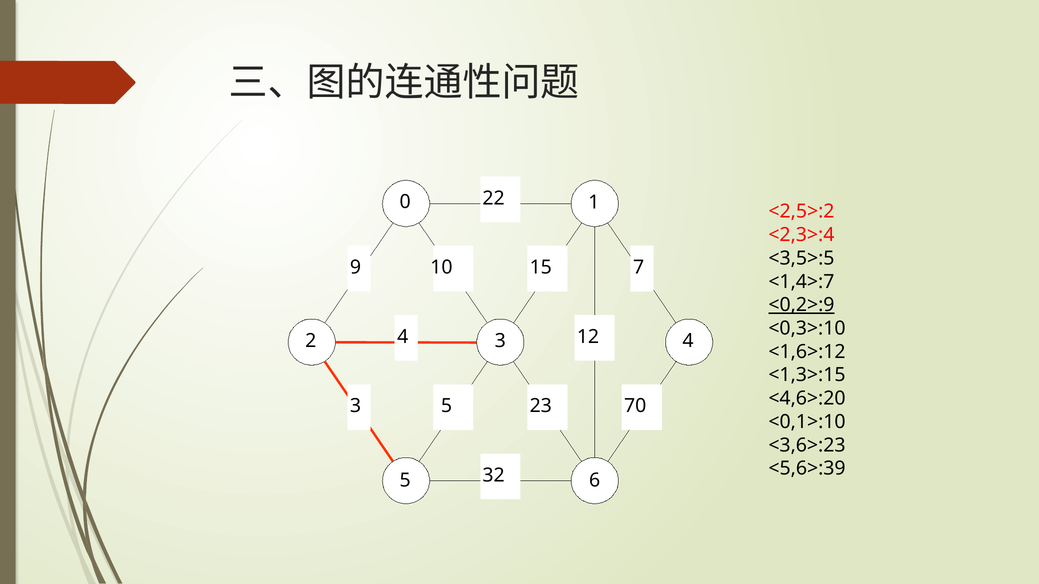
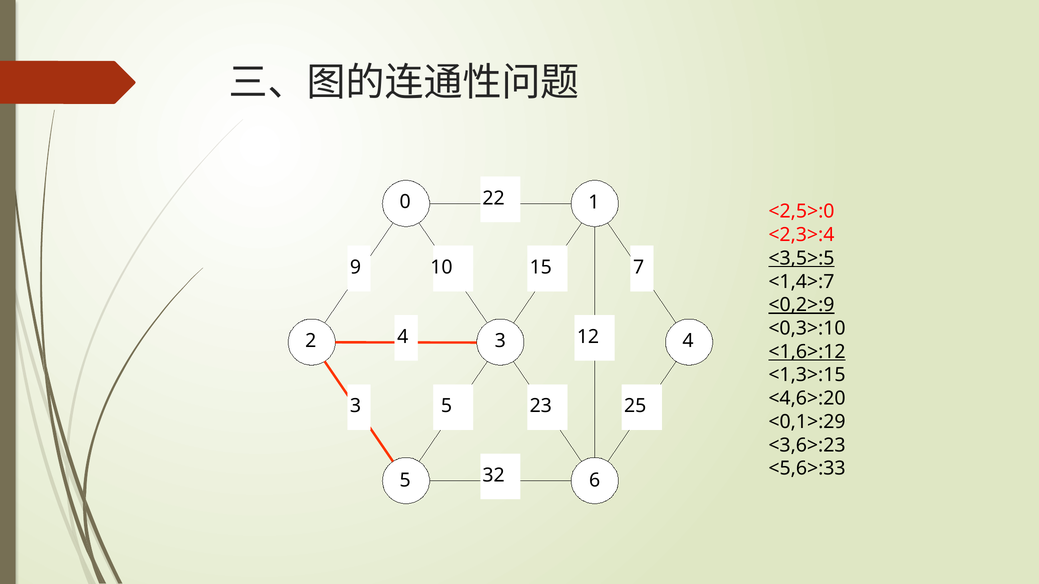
<2,5>:2: <2,5>:2 -> <2,5>:0 (801, 212)
<3,5>:5 underline: none -> present (801, 258)
<1,6>:12 underline: none -> present (807, 352)
70: 70 -> 25 (635, 406)
<0,1>:10: <0,1>:10 -> <0,1>:29 (807, 422)
<5,6>:39: <5,6>:39 -> <5,6>:33 (807, 469)
